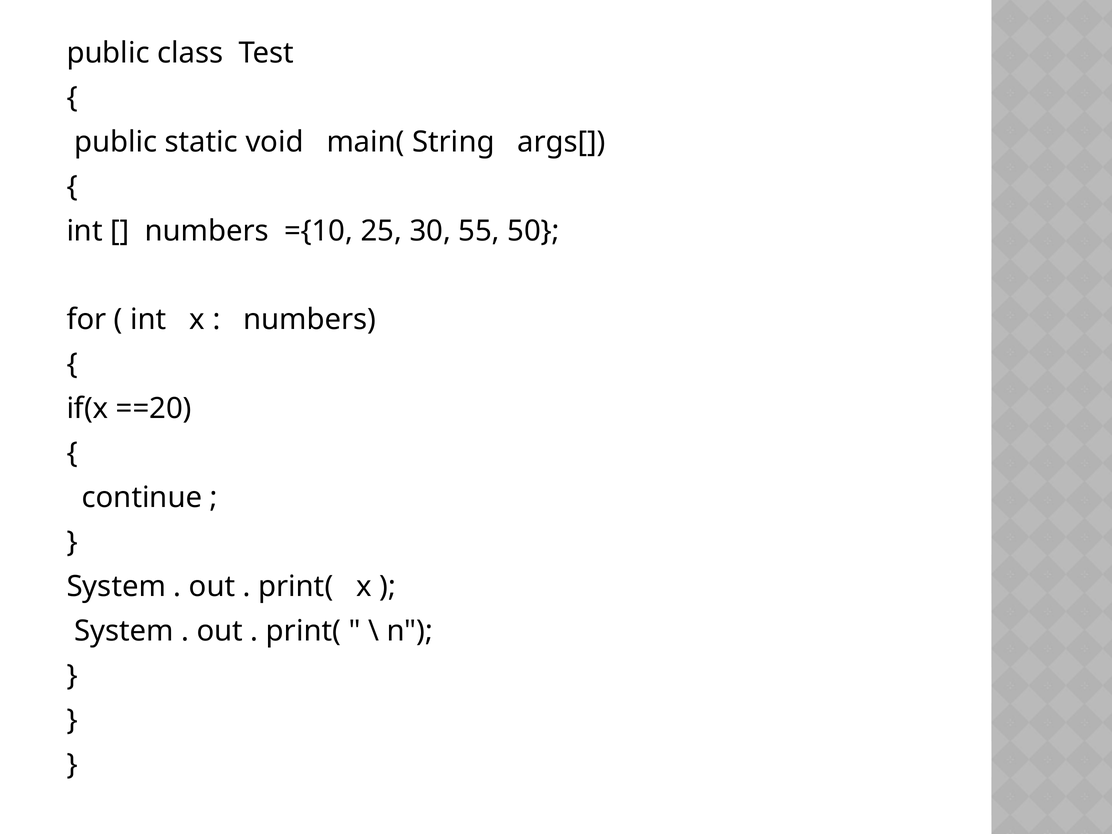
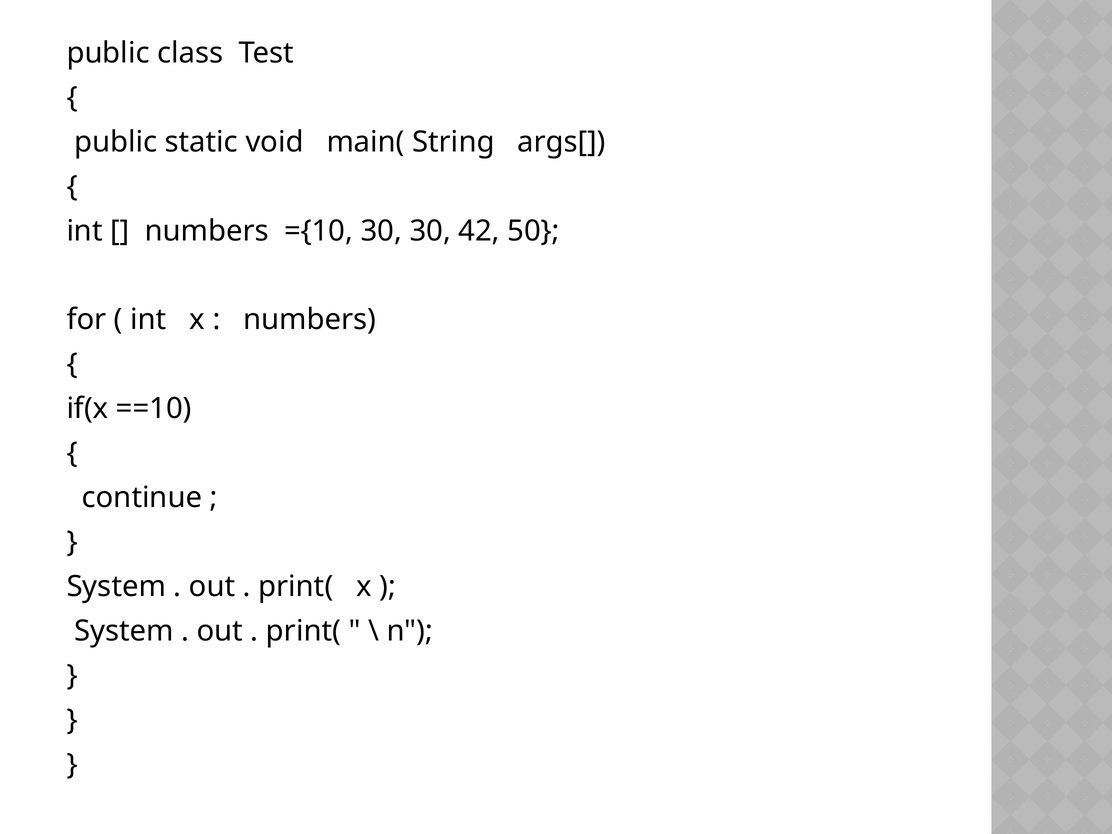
={10 25: 25 -> 30 (381, 231)
55: 55 -> 42 (479, 231)
==20: ==20 -> ==10 (154, 409)
